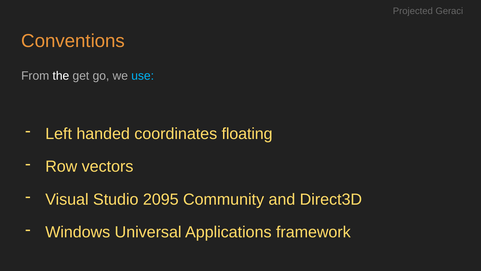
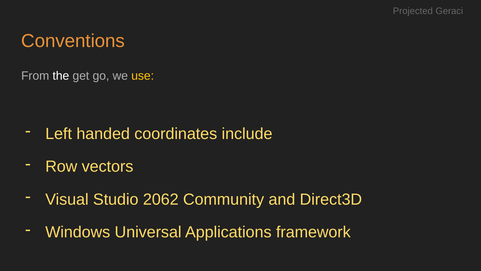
use colour: light blue -> yellow (143, 76)
floating: floating -> include (247, 134)
2095: 2095 -> 2062 (161, 199)
